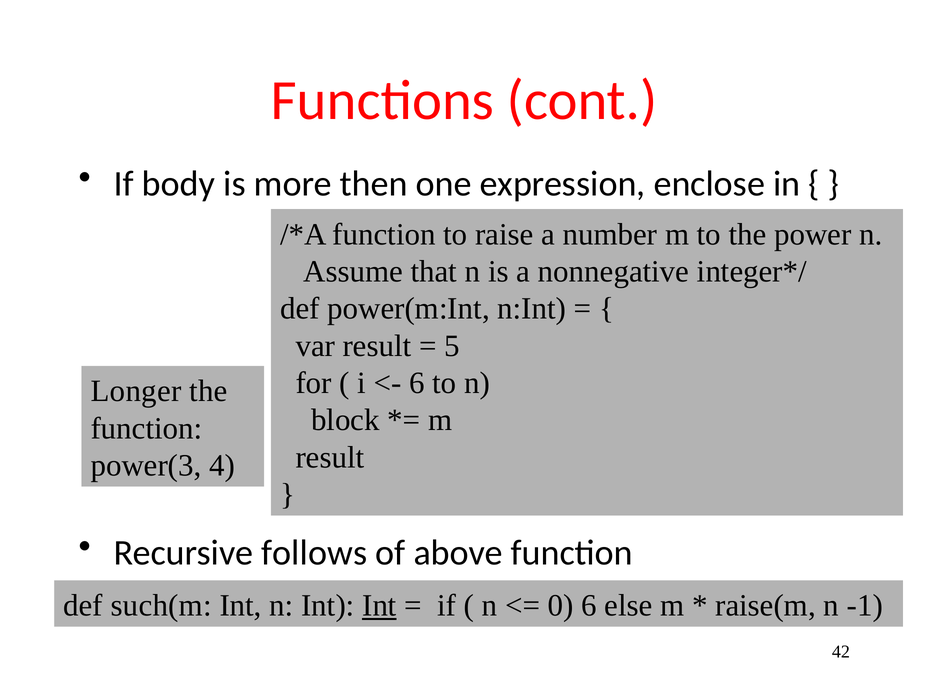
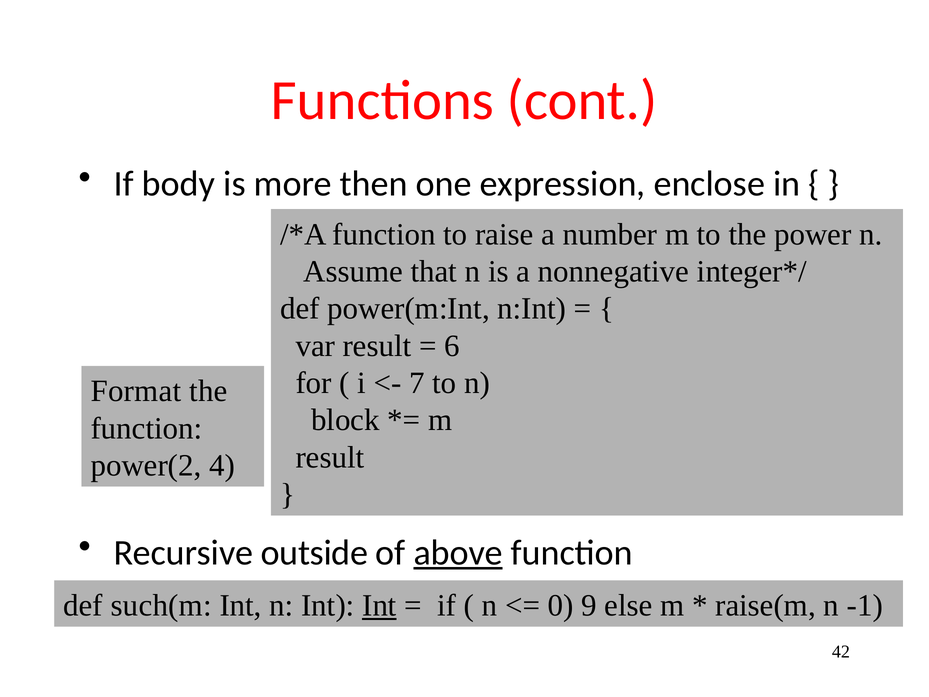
5: 5 -> 6 (452, 346)
6: 6 -> 7 (417, 383)
Longer: Longer -> Format (136, 391)
power(3: power(3 -> power(2 (146, 465)
follows: follows -> outside (314, 552)
above underline: none -> present (458, 552)
0 6: 6 -> 9 (589, 605)
